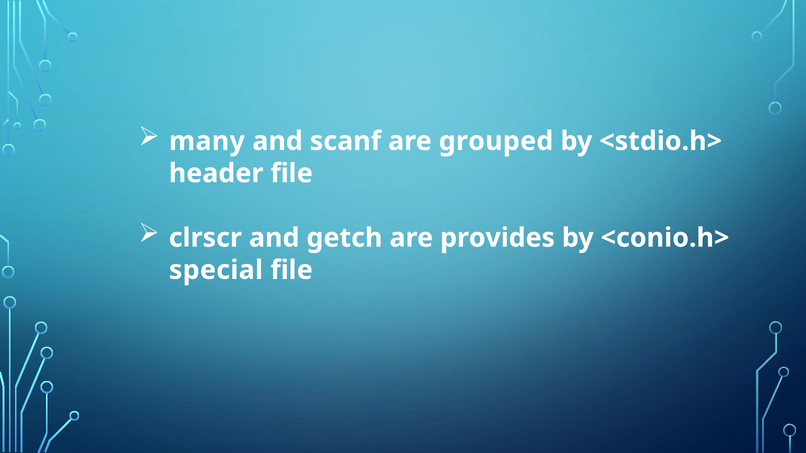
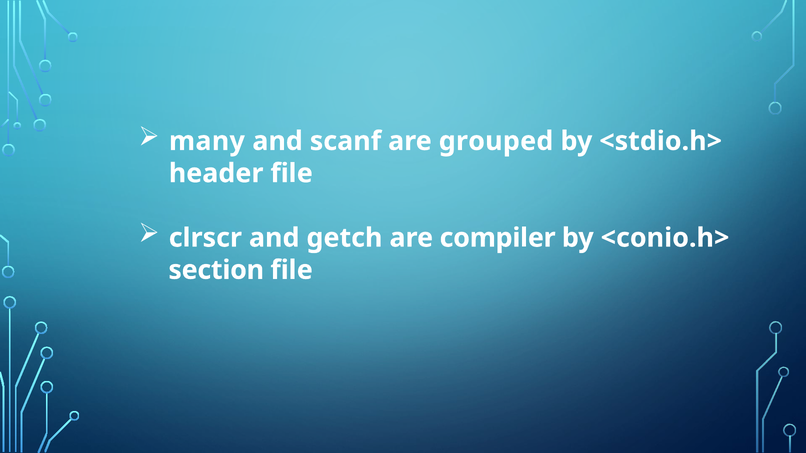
provides: provides -> compiler (498, 238)
special: special -> section (216, 270)
